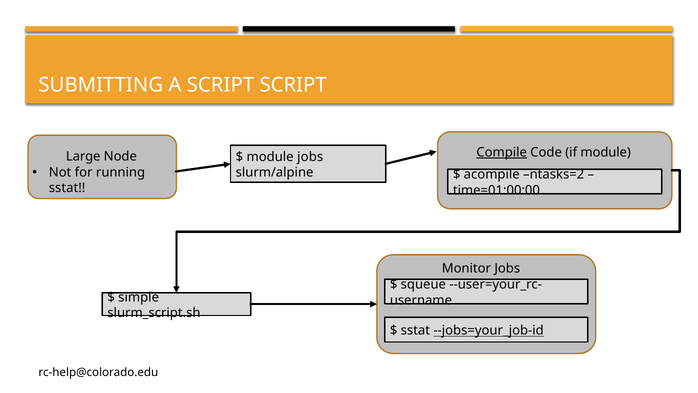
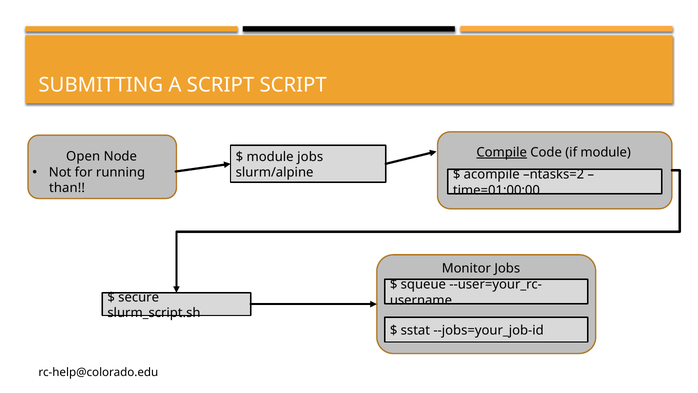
Large: Large -> Open (83, 157)
sstat: sstat -> than (67, 188)
simple: simple -> secure (139, 297)
--jobs=your_job-id underline: present -> none (489, 330)
